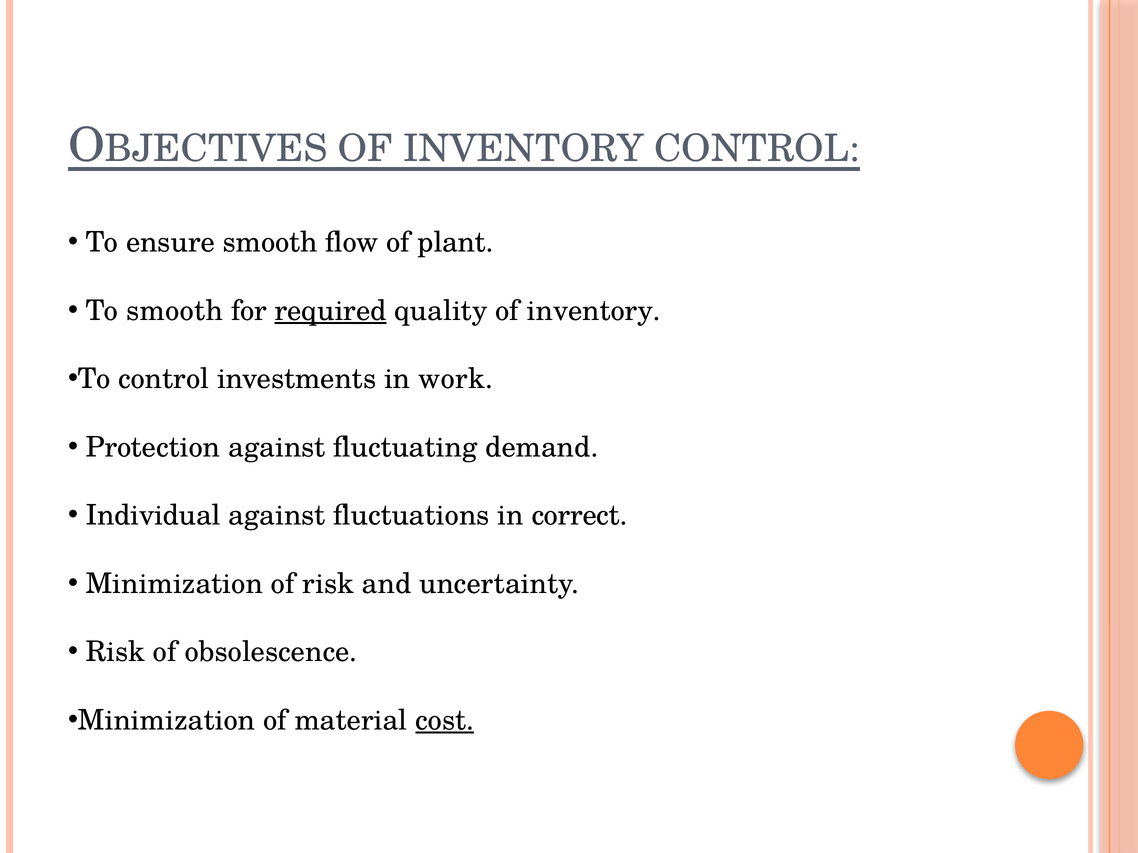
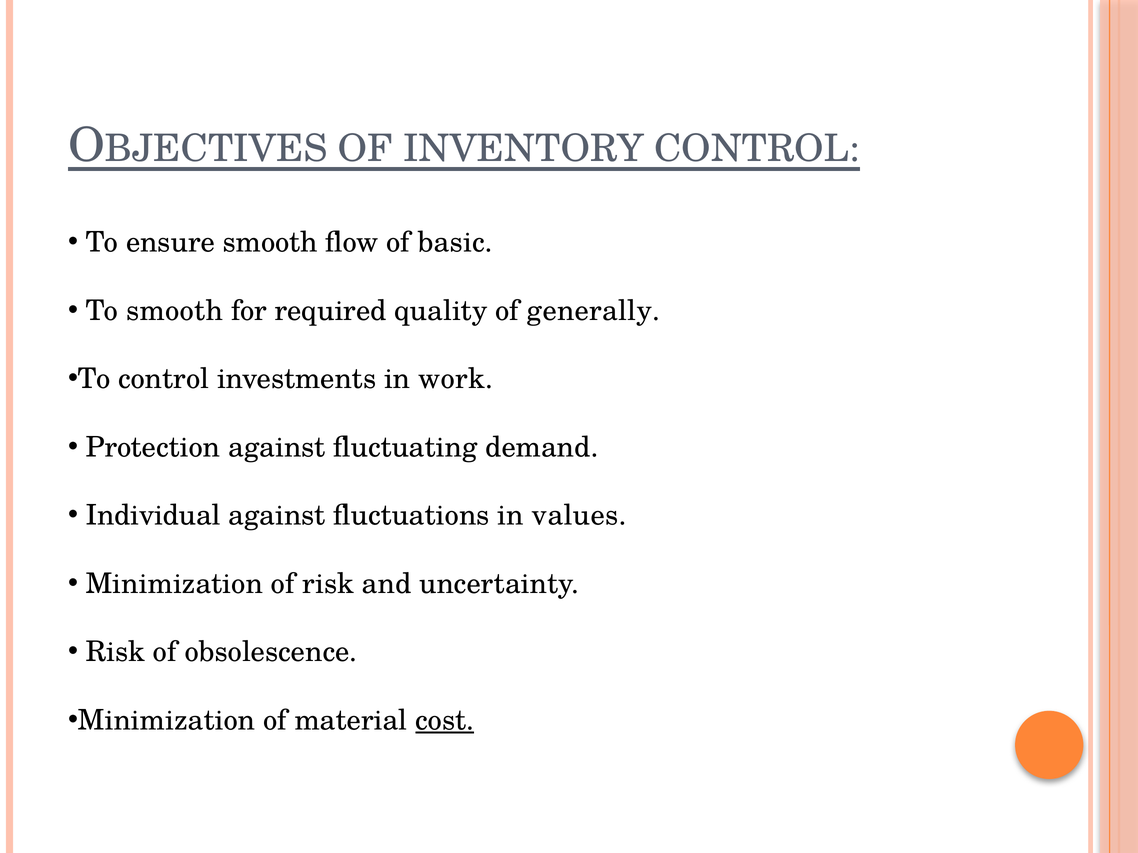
plant: plant -> basic (455, 243)
required underline: present -> none (331, 311)
quality of inventory: inventory -> generally (594, 311)
correct: correct -> values (579, 516)
